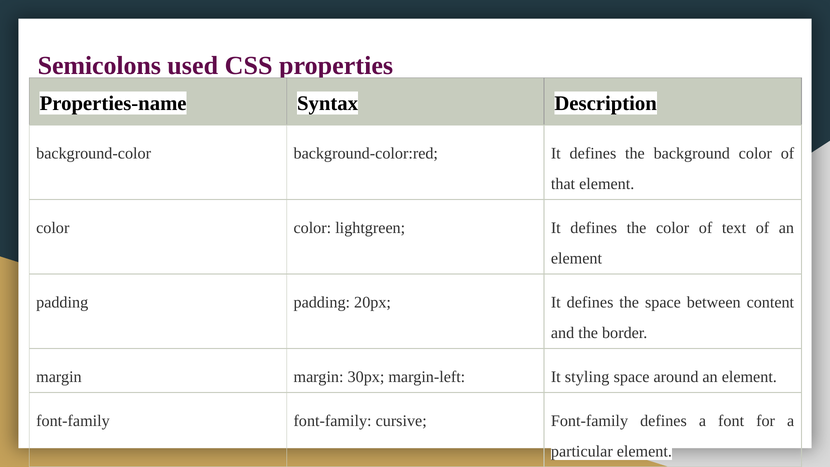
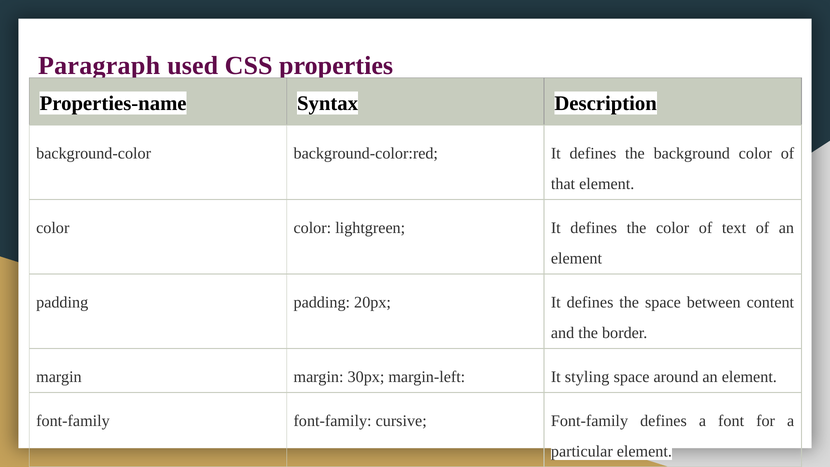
Semicolons: Semicolons -> Paragraph (99, 66)
